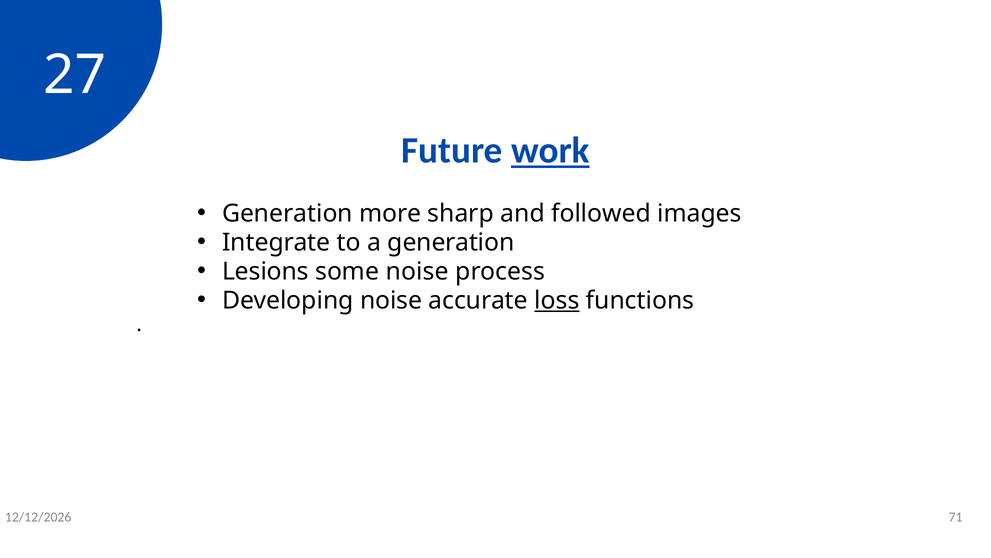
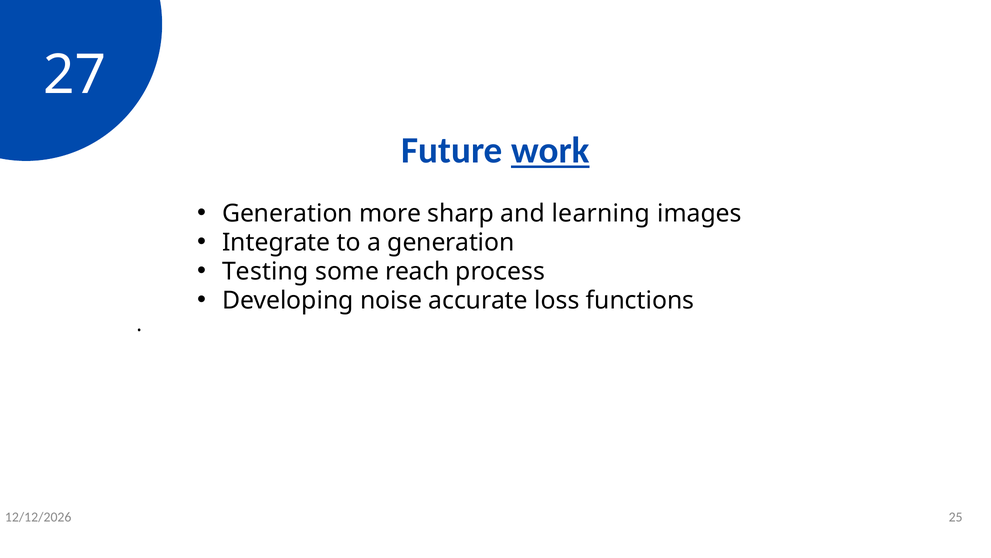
followed: followed -> learning (601, 213)
Lesions: Lesions -> Testing (265, 271)
some noise: noise -> reach (417, 271)
loss underline: present -> none (557, 300)
71: 71 -> 25 (956, 517)
